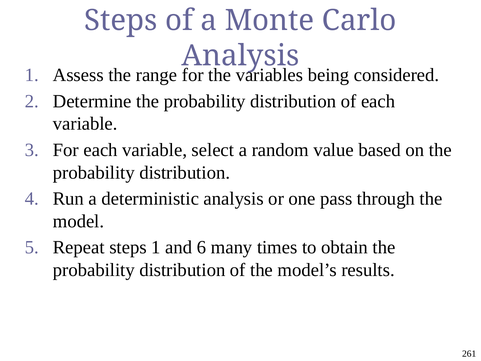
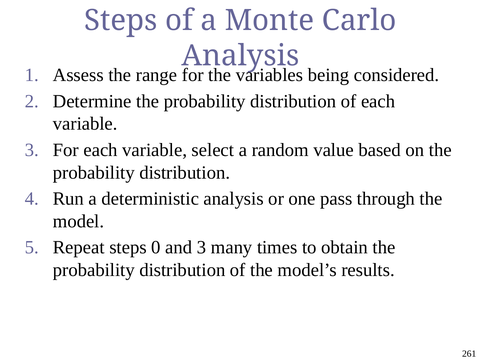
steps 1: 1 -> 0 (156, 247)
and 6: 6 -> 3 (202, 247)
